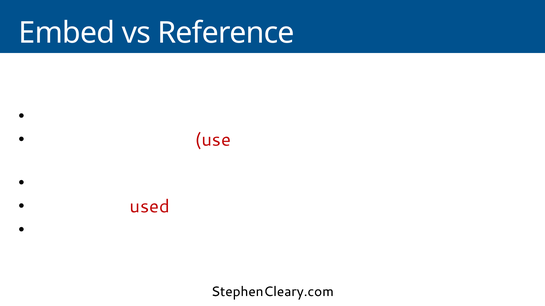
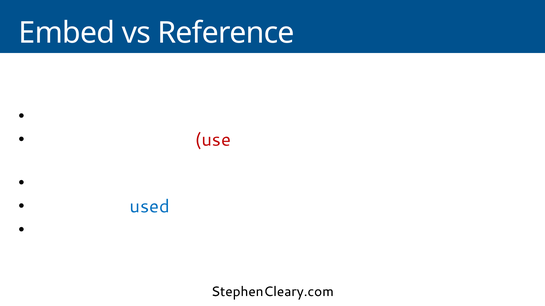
used colour: red -> blue (150, 207)
